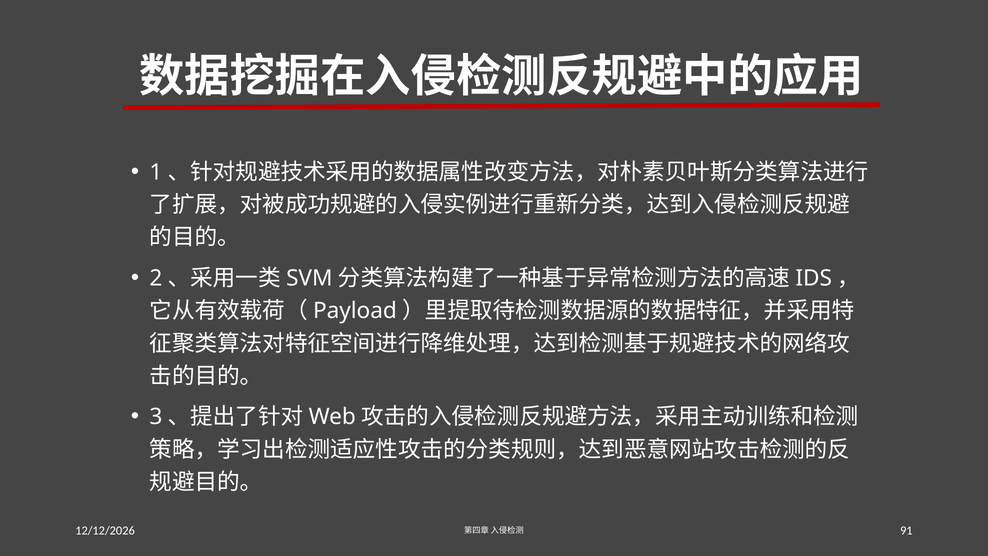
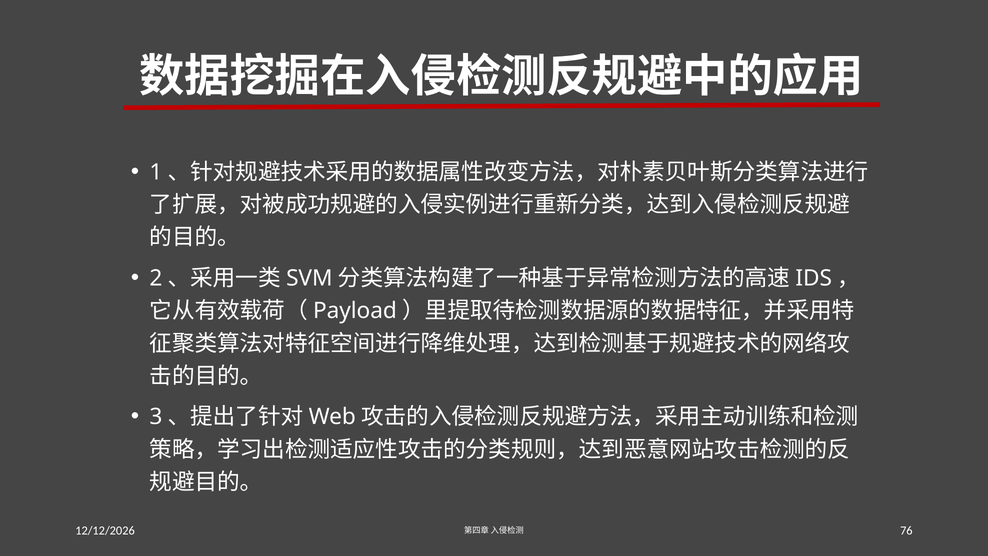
91: 91 -> 76 (906, 531)
